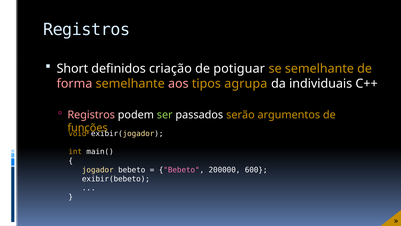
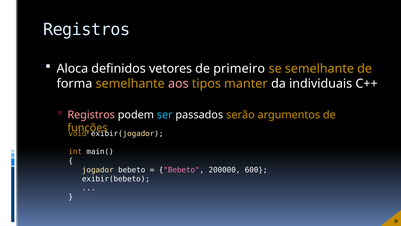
Short: Short -> Aloca (72, 69)
criação: criação -> vetores (171, 69)
potiguar: potiguar -> primeiro (239, 69)
forma colour: pink -> white (74, 84)
agrupa: agrupa -> manter (246, 84)
ser colour: light green -> light blue (165, 115)
